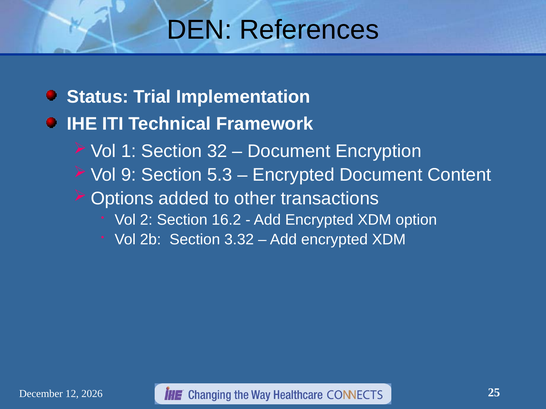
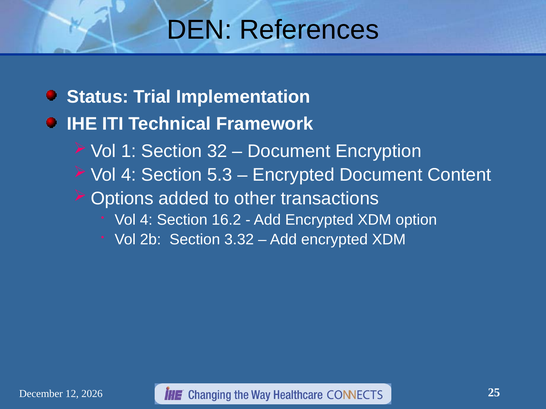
9: 9 -> 4 (129, 175)
Vol 2: 2 -> 4 (146, 220)
